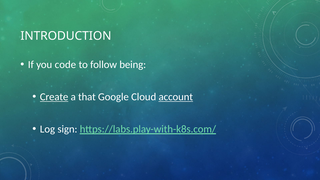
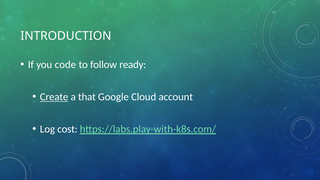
being: being -> ready (133, 65)
account underline: present -> none (176, 97)
sign: sign -> cost (67, 129)
